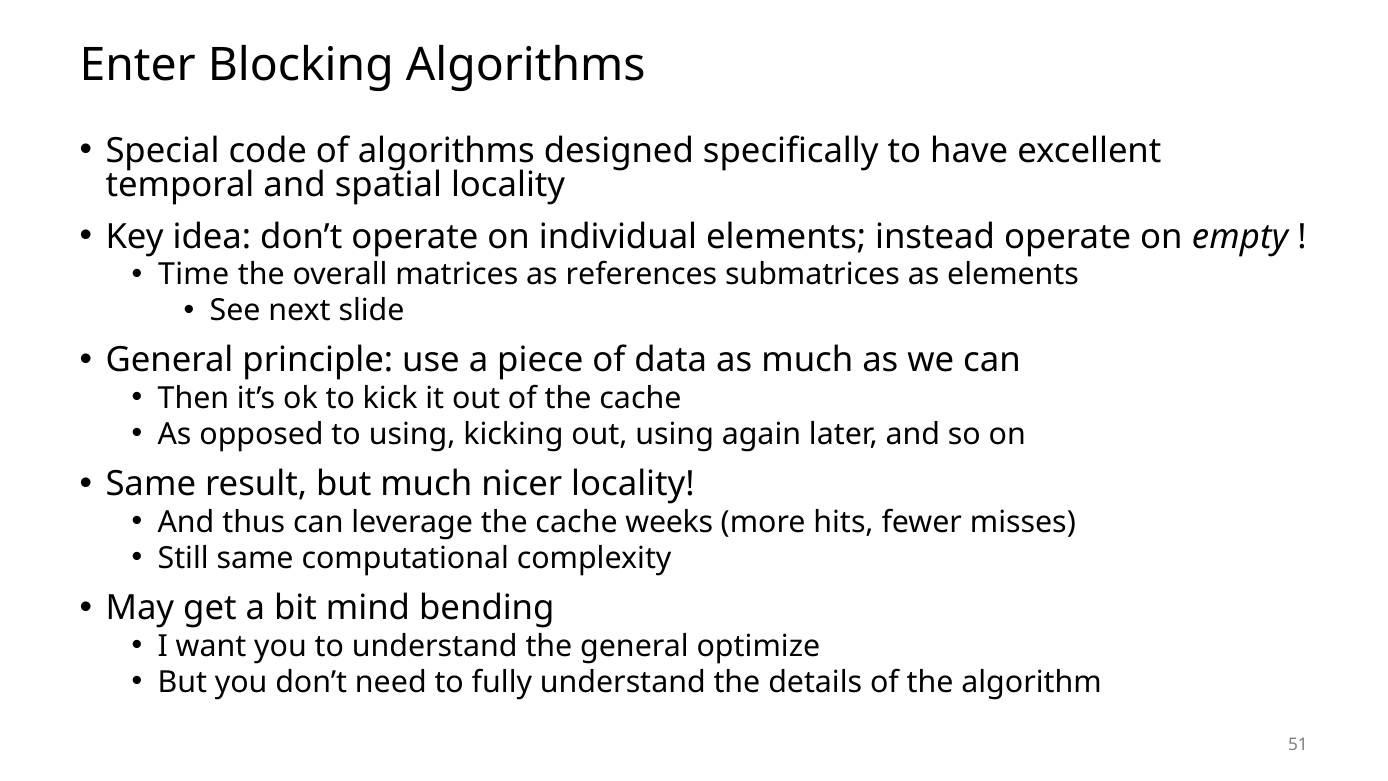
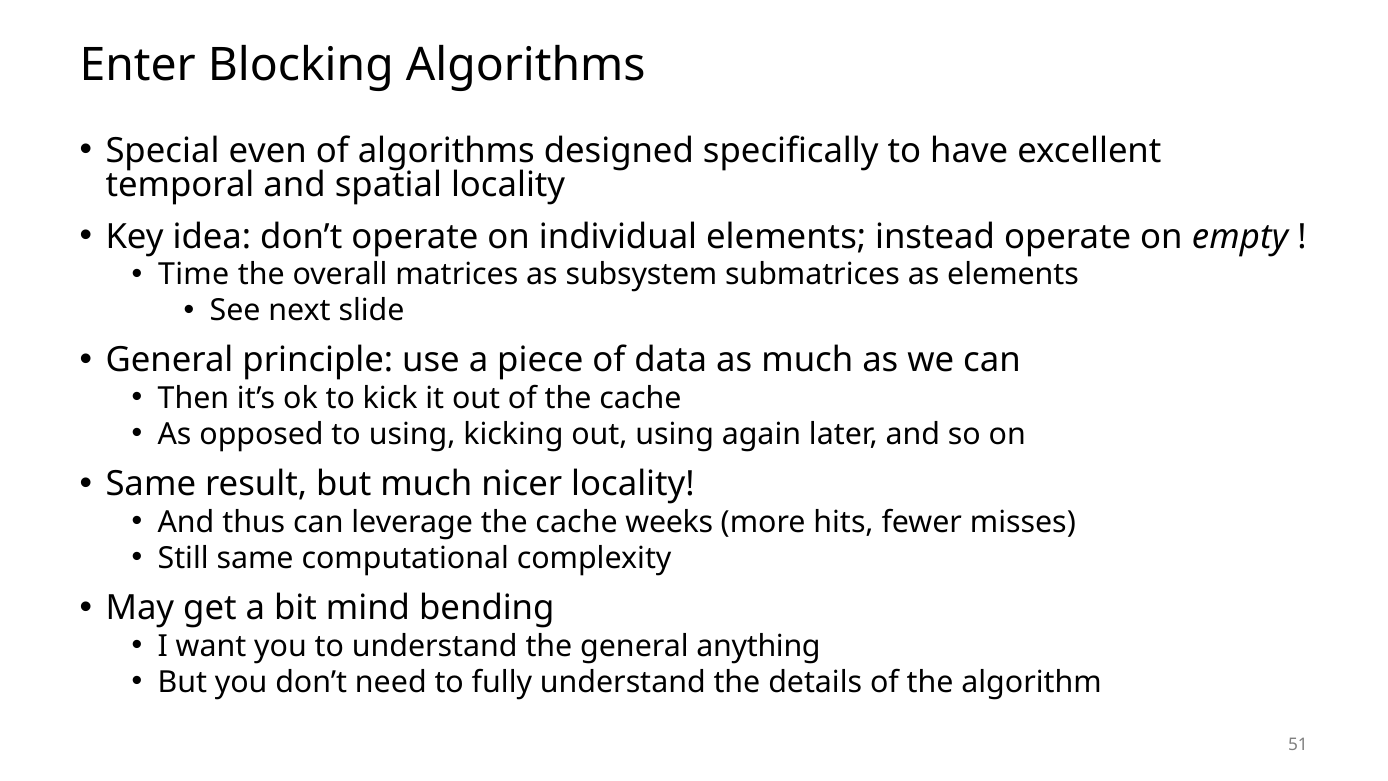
code: code -> even (268, 151)
references: references -> subsystem (642, 275)
optimize: optimize -> anything (759, 646)
